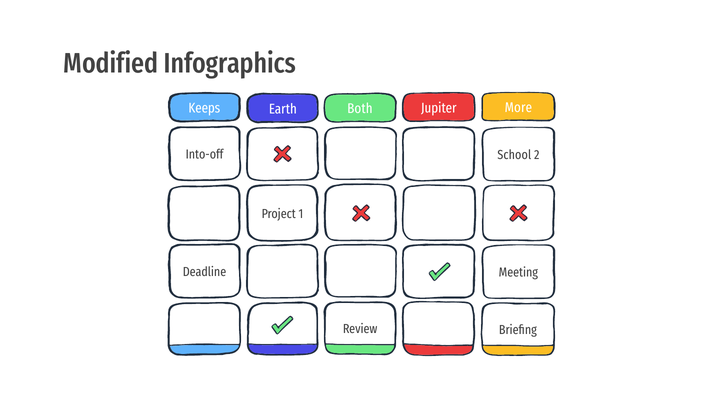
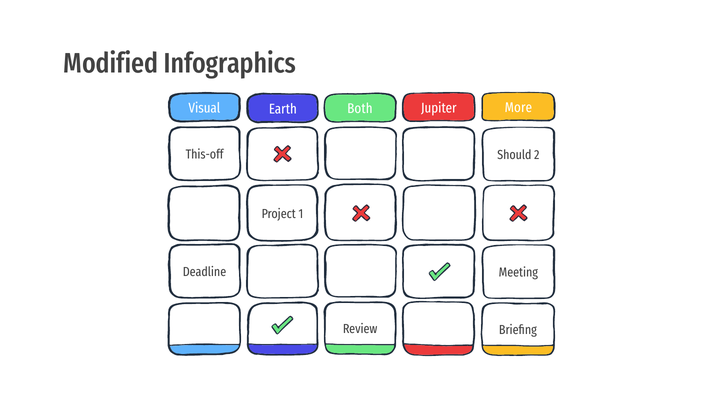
Keeps: Keeps -> Visual (204, 108)
Into-off: Into-off -> This-off (205, 154)
School: School -> Should (514, 155)
